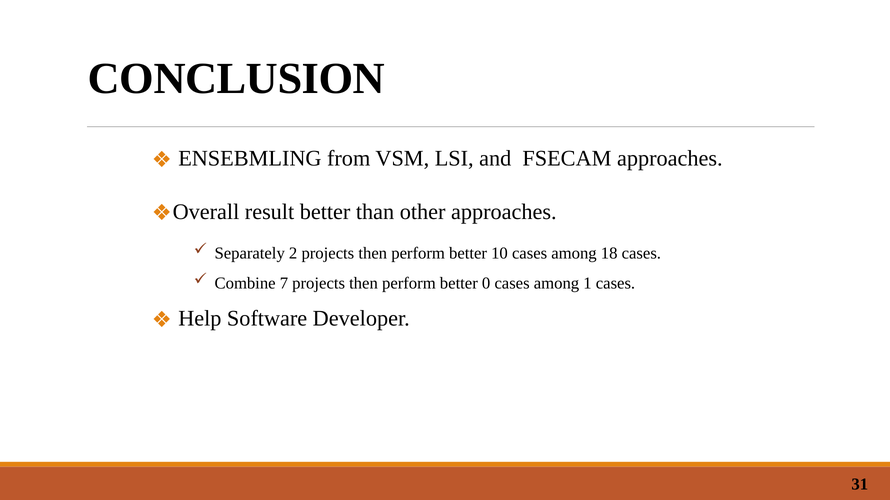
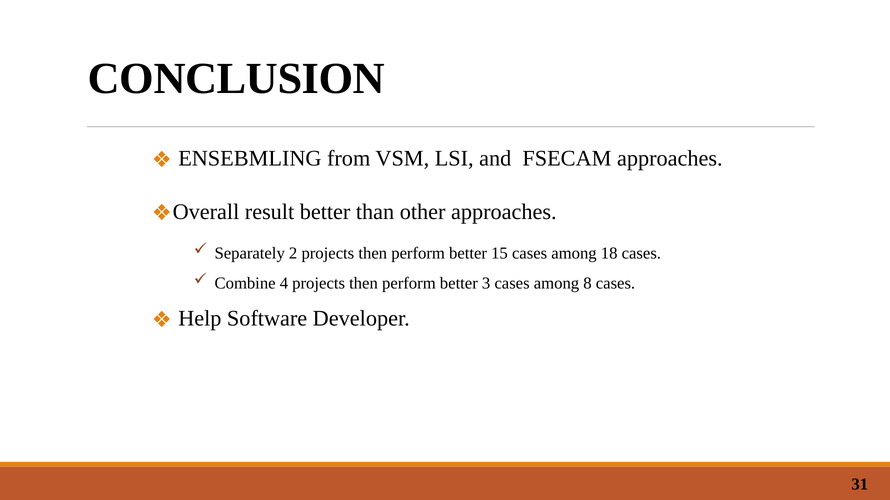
10: 10 -> 15 (499, 253)
7: 7 -> 4 (284, 283)
0: 0 -> 3 (486, 283)
1: 1 -> 8 (587, 283)
